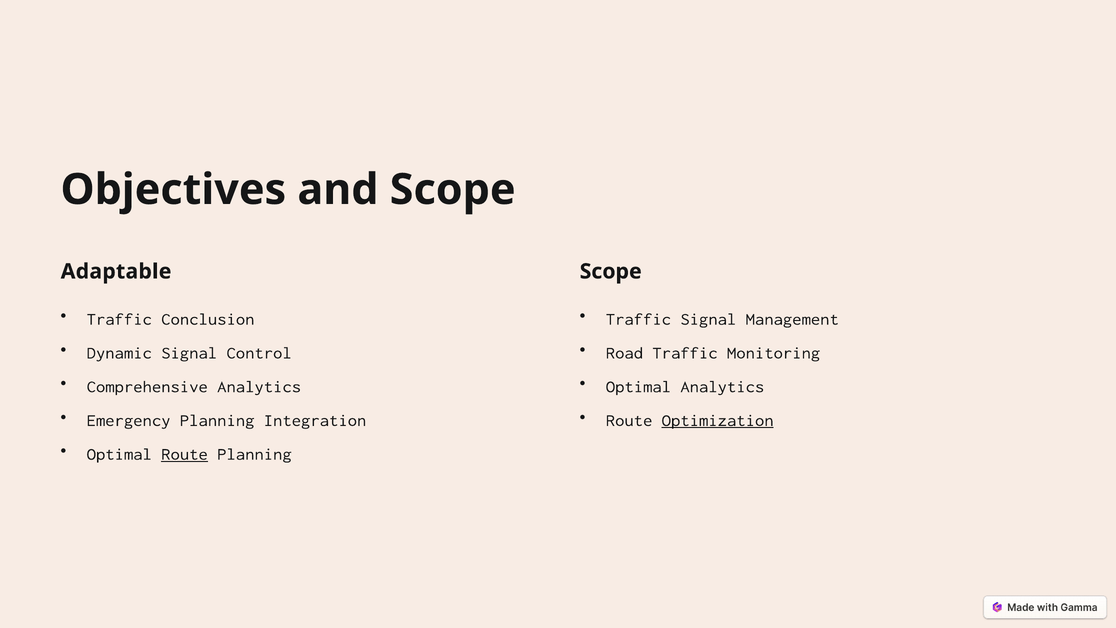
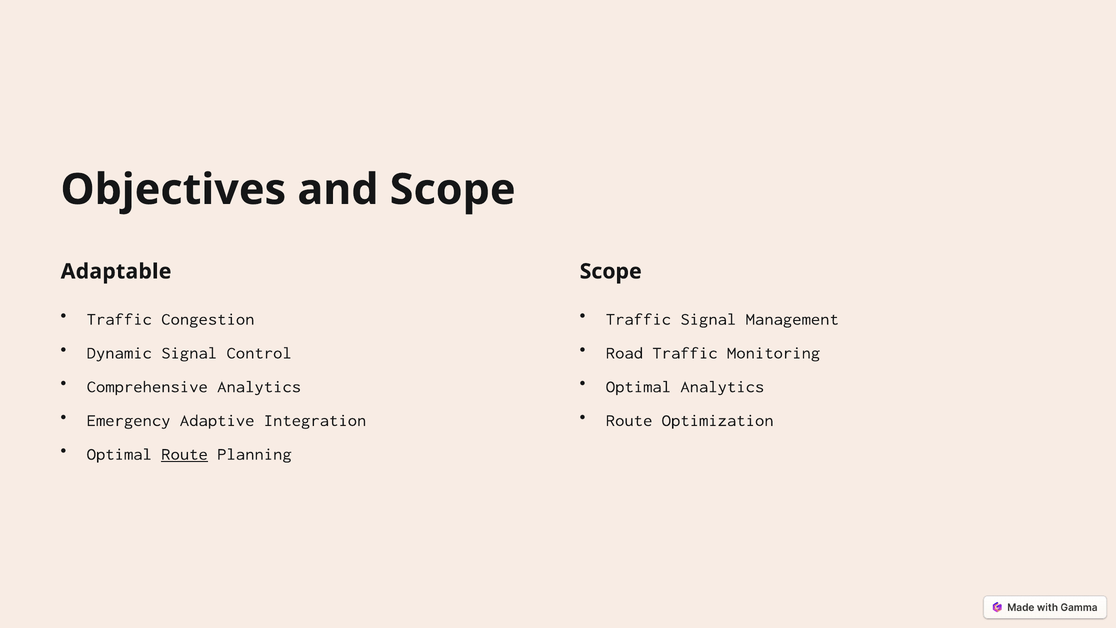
Conclusion: Conclusion -> Congestion (208, 319)
Emergency Planning: Planning -> Adaptive (217, 420)
Optimization underline: present -> none (718, 420)
